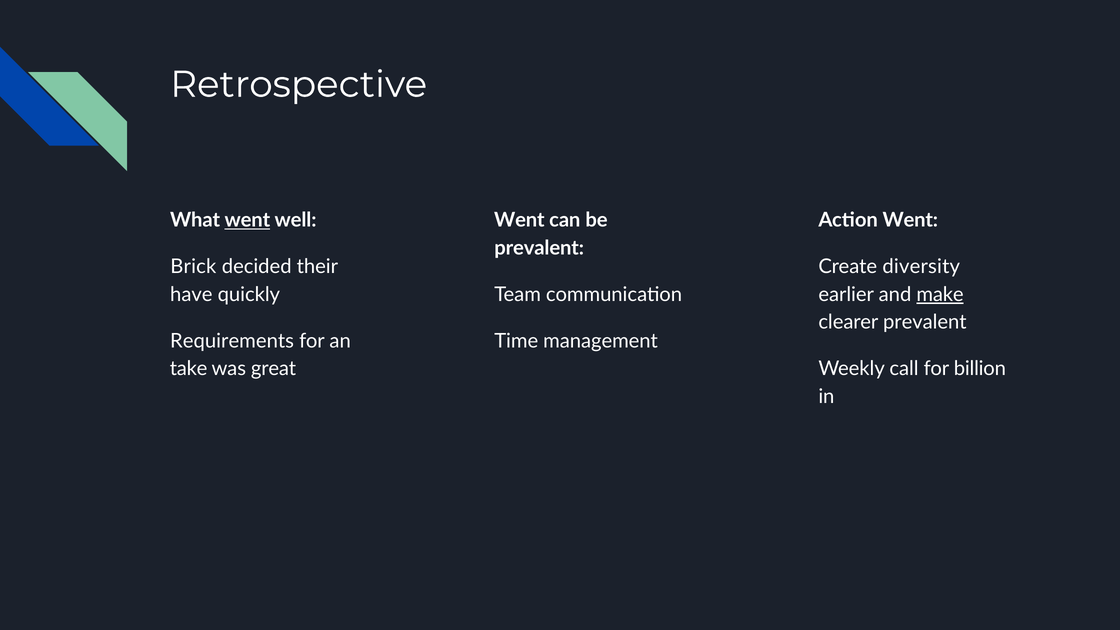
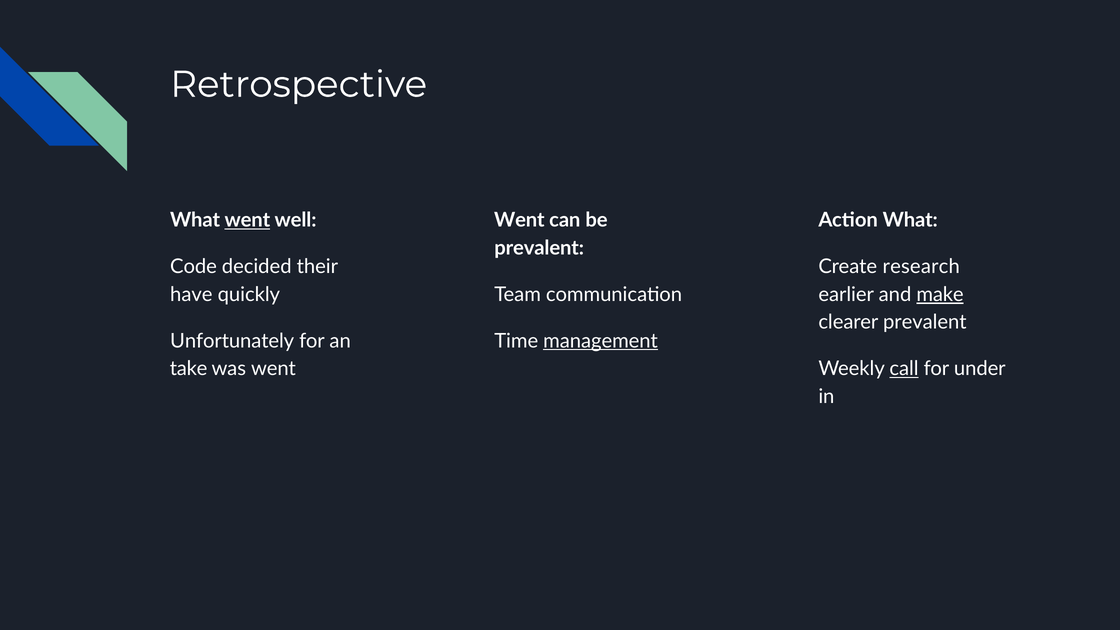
Action Went: Went -> What (910, 220)
Brick: Brick -> Code (194, 267)
diversity: diversity -> research (921, 267)
Requirements: Requirements -> Unfortunately (232, 341)
management underline: none -> present (601, 341)
was great: great -> went (273, 369)
call underline: none -> present (904, 369)
billion: billion -> under (980, 369)
